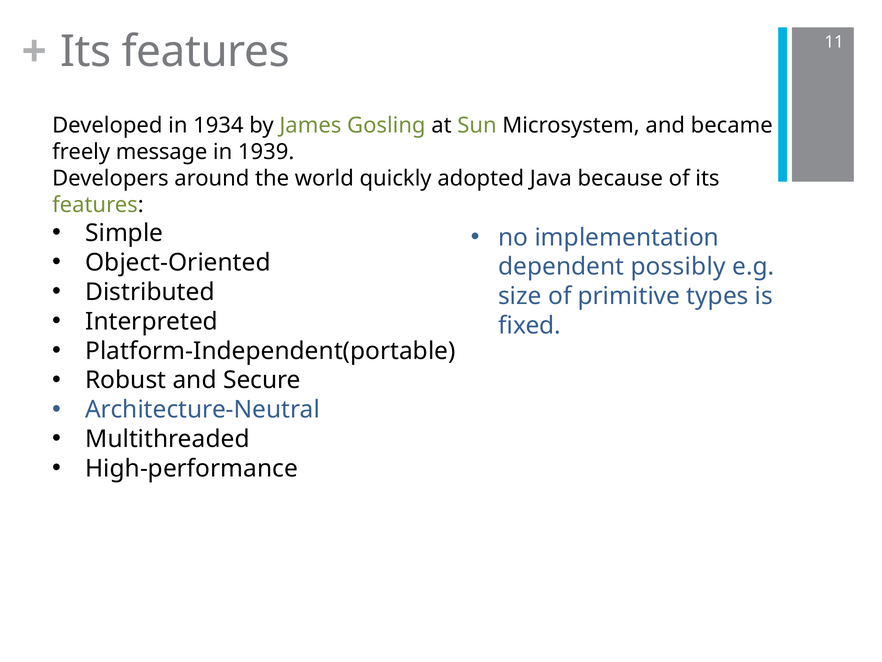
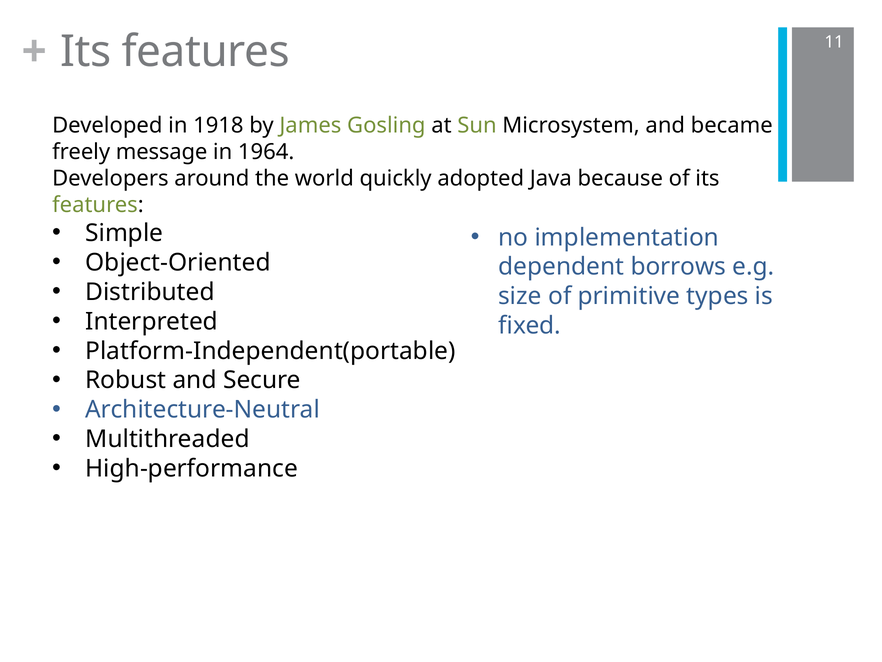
1934: 1934 -> 1918 (218, 126)
1939: 1939 -> 1964 (266, 152)
possibly: possibly -> borrows (678, 267)
